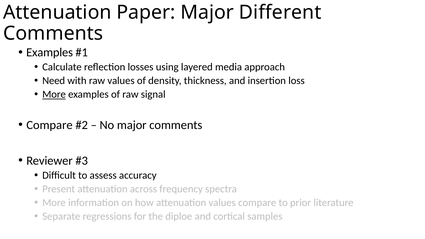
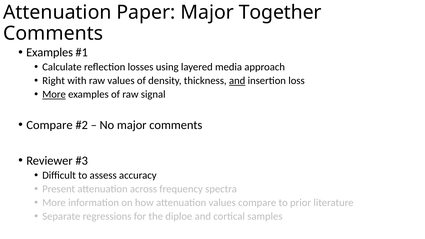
Different: Different -> Together (280, 12)
Need: Need -> Right (54, 81)
and underline: none -> present (237, 81)
